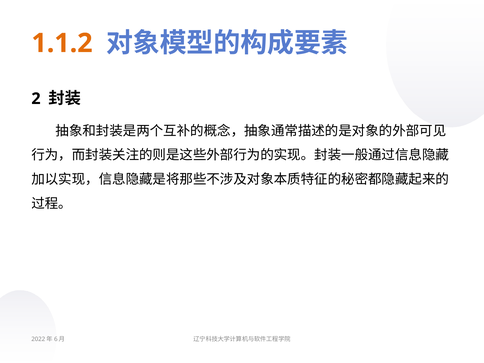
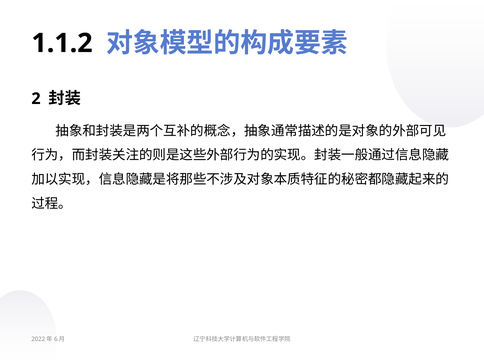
1.1.2 colour: orange -> black (62, 43)
